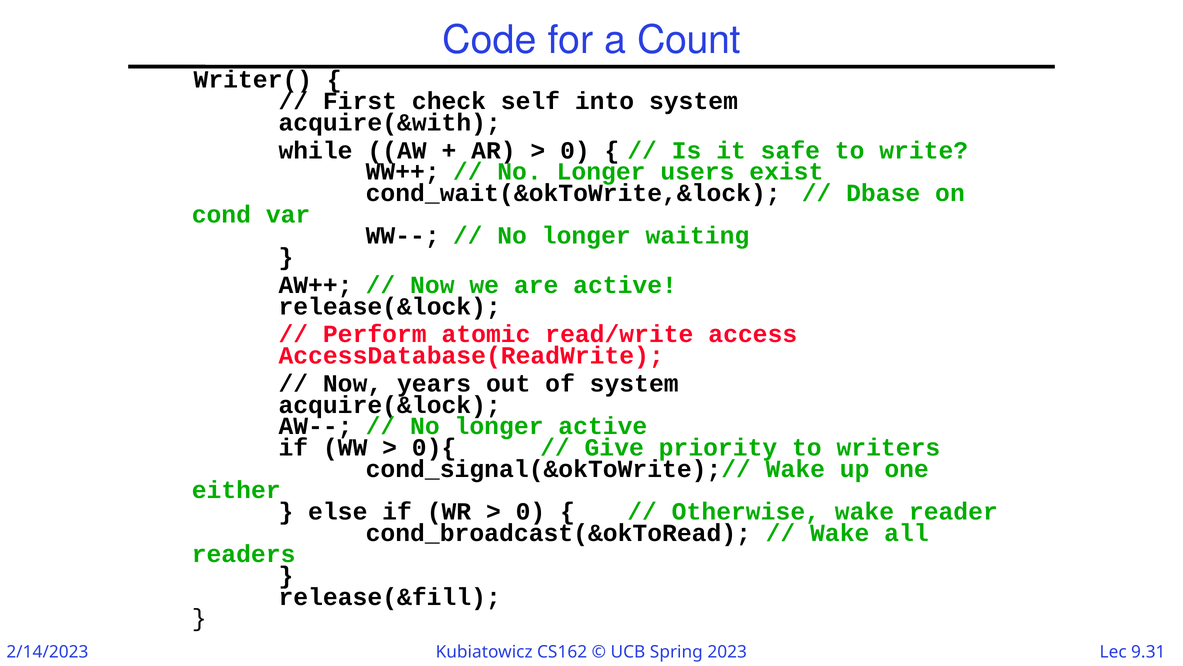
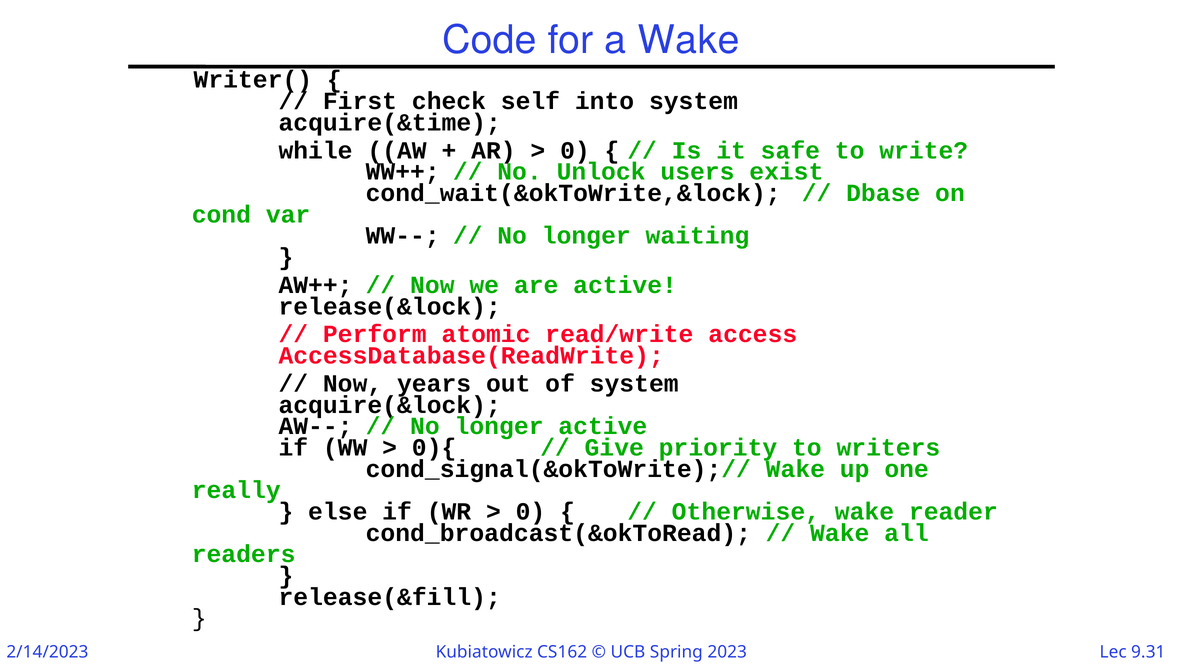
a Count: Count -> Wake (689, 40)
acquire(&with: acquire(&with -> acquire(&time (390, 122)
Longer: Longer -> Unlock (601, 172)
either: either -> really (236, 490)
